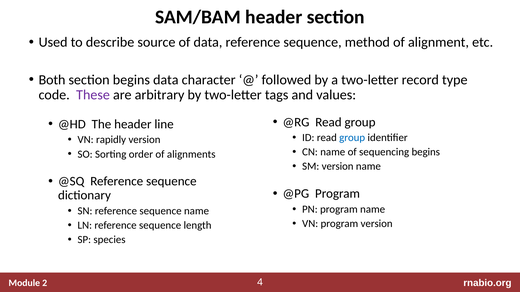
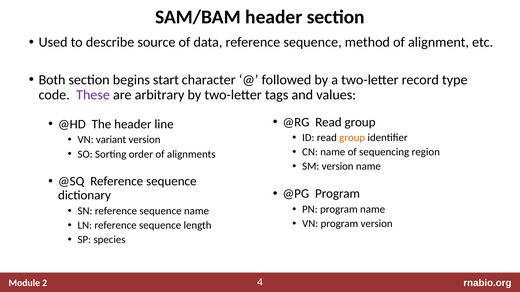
begins data: data -> start (166, 80)
group colour: blue -> orange (352, 138)
rapidly: rapidly -> variant (111, 140)
sequencing begins: begins -> region (426, 152)
